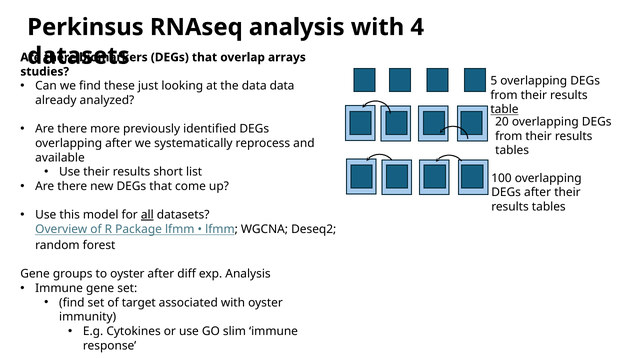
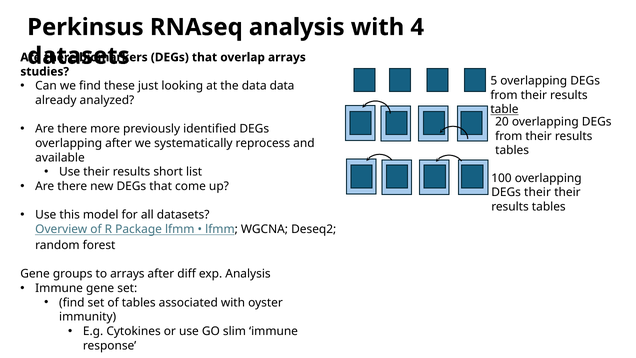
DEGs after: after -> their (538, 192)
all underline: present -> none (147, 215)
to oyster: oyster -> arrays (127, 274)
of target: target -> tables (139, 302)
